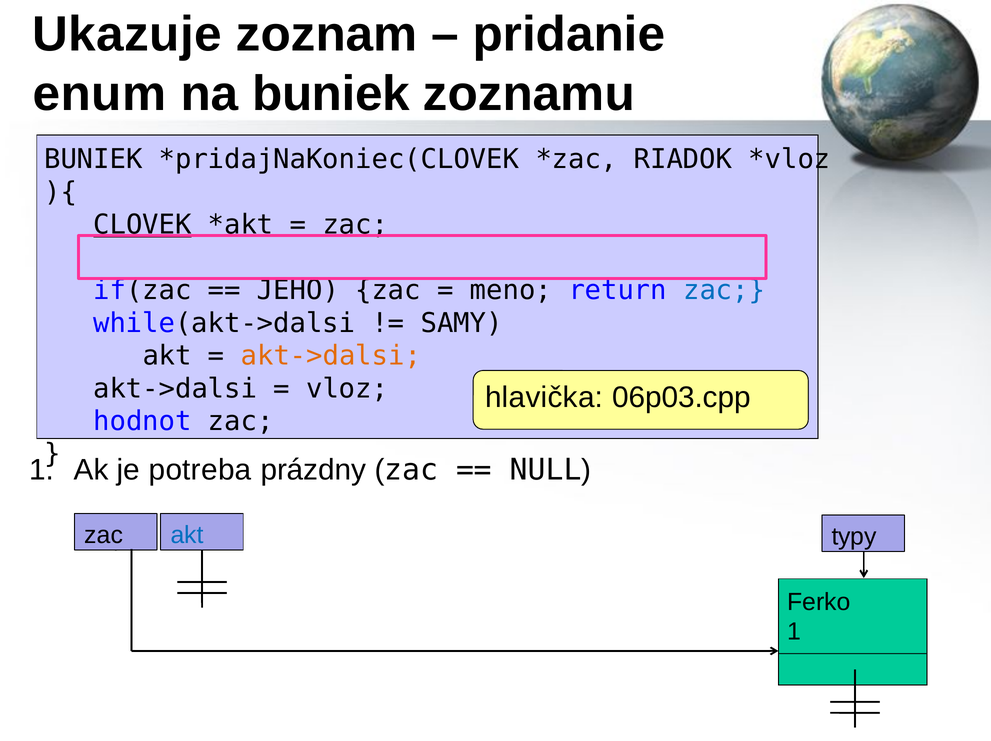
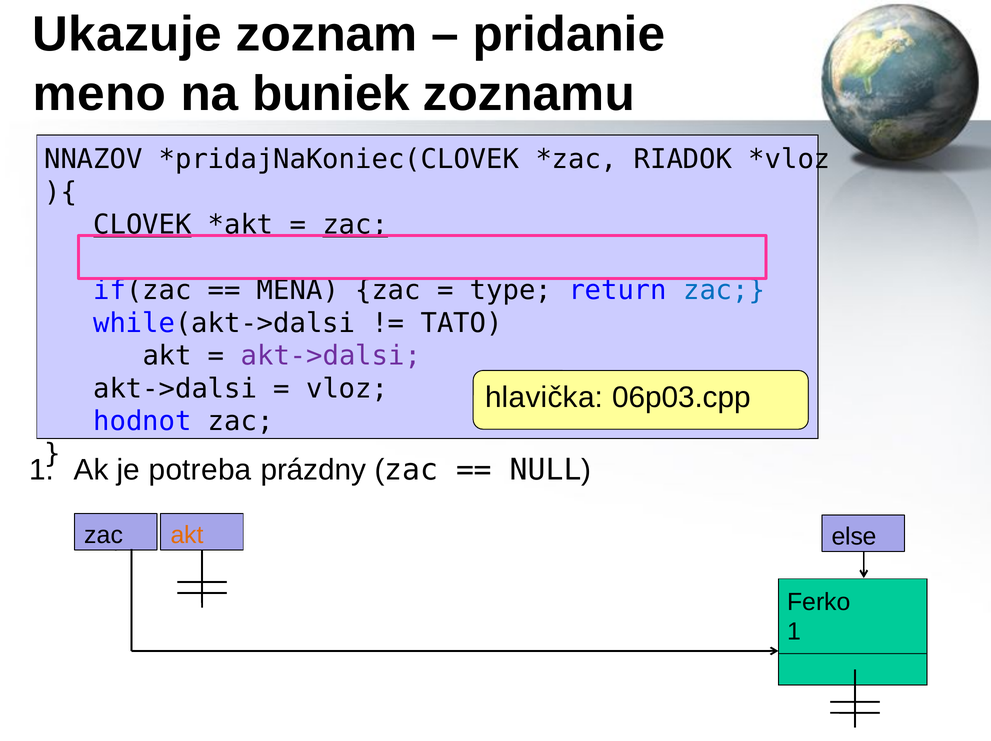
enum: enum -> meno (99, 94)
BUNIEK: BUNIEK -> NNAZOV (93, 159)
zac underline: none -> present (355, 225)
JEHO: JEHO -> MENA (298, 290)
meno: meno -> type (511, 290)
SAMY: SAMY -> TATO (462, 323)
akt->dalsi colour: orange -> purple (331, 356)
akt colour: blue -> orange (187, 535)
typy: typy -> else (854, 537)
